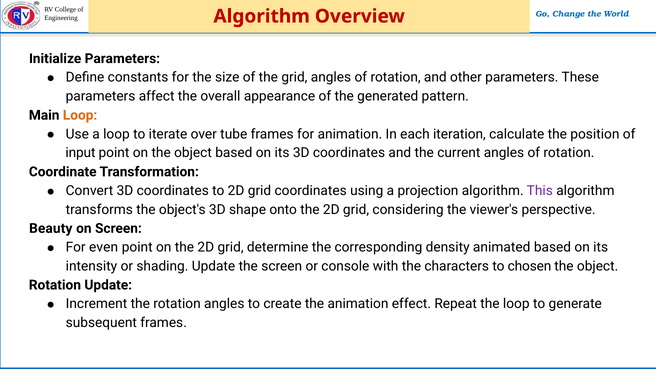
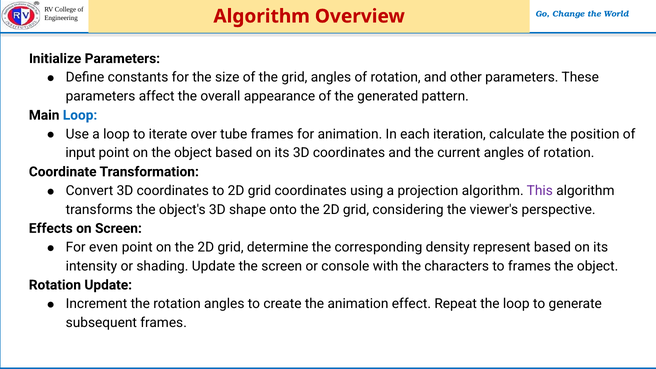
Loop colour: orange -> blue (80, 115)
Beauty: Beauty -> Effects (51, 228)
animated: animated -> represent (502, 247)
to chosen: chosen -> frames (529, 266)
